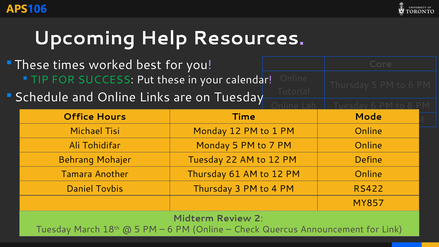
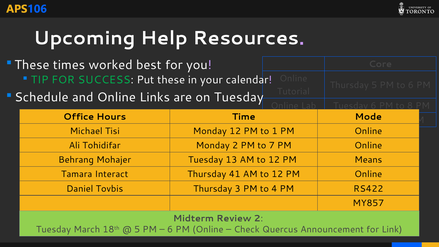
Monday 5: 5 -> 2 (235, 145)
22: 22 -> 13 (231, 160)
Define: Define -> Means (368, 160)
Another: Another -> Interact (111, 174)
61: 61 -> 41 (235, 174)
